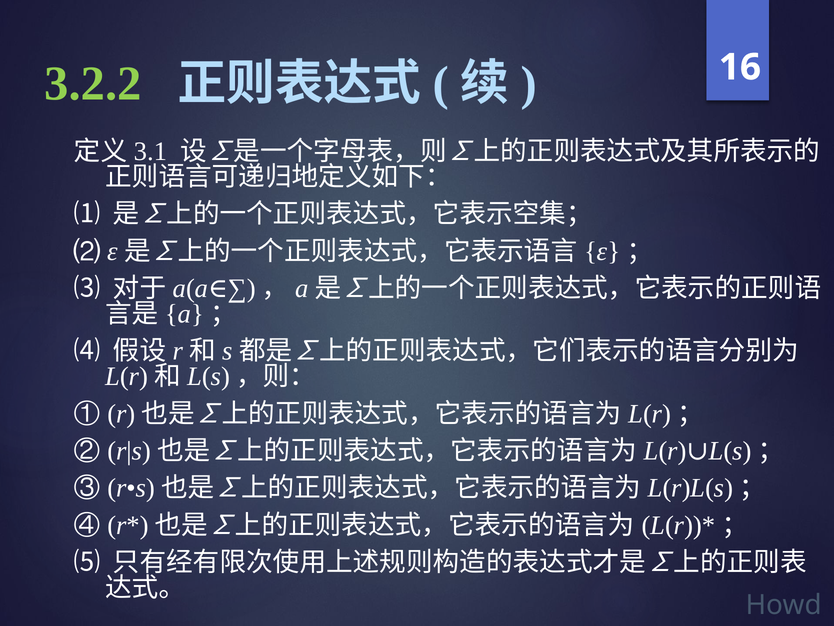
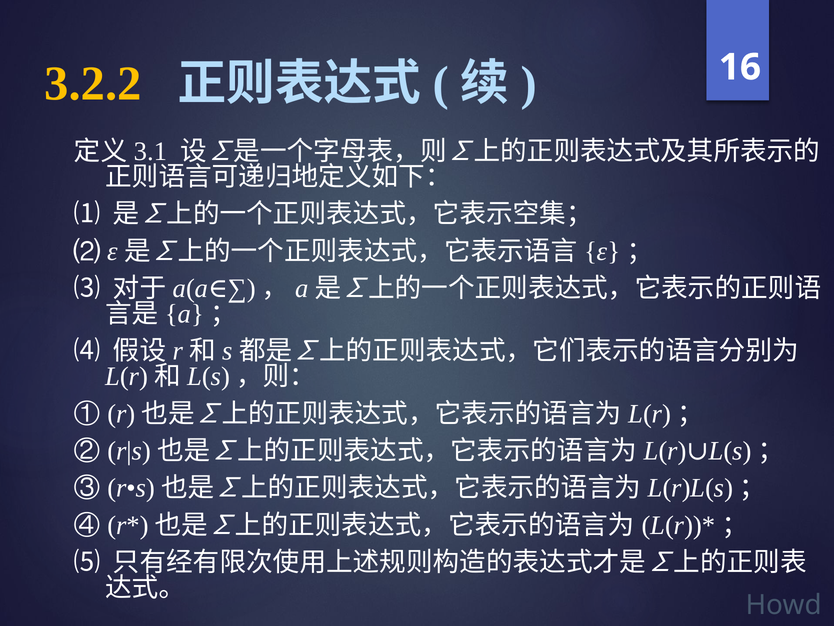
3.2.2 colour: light green -> yellow (93, 83)
